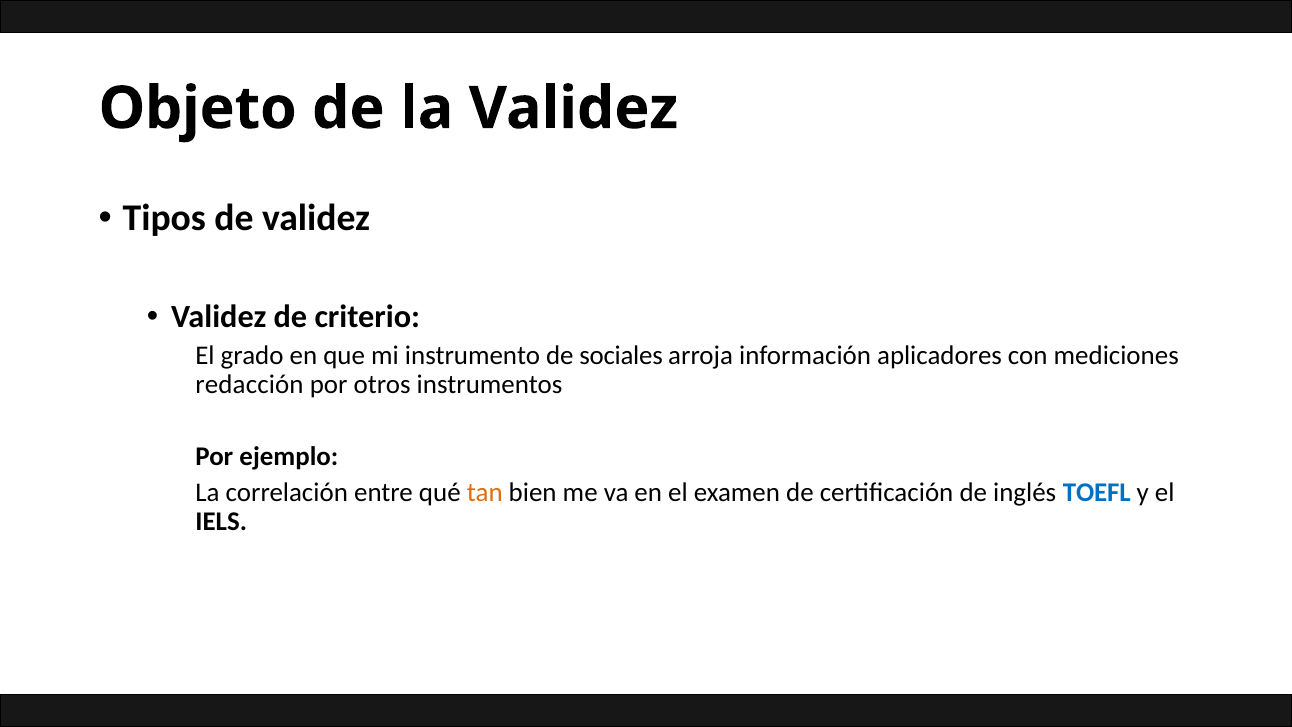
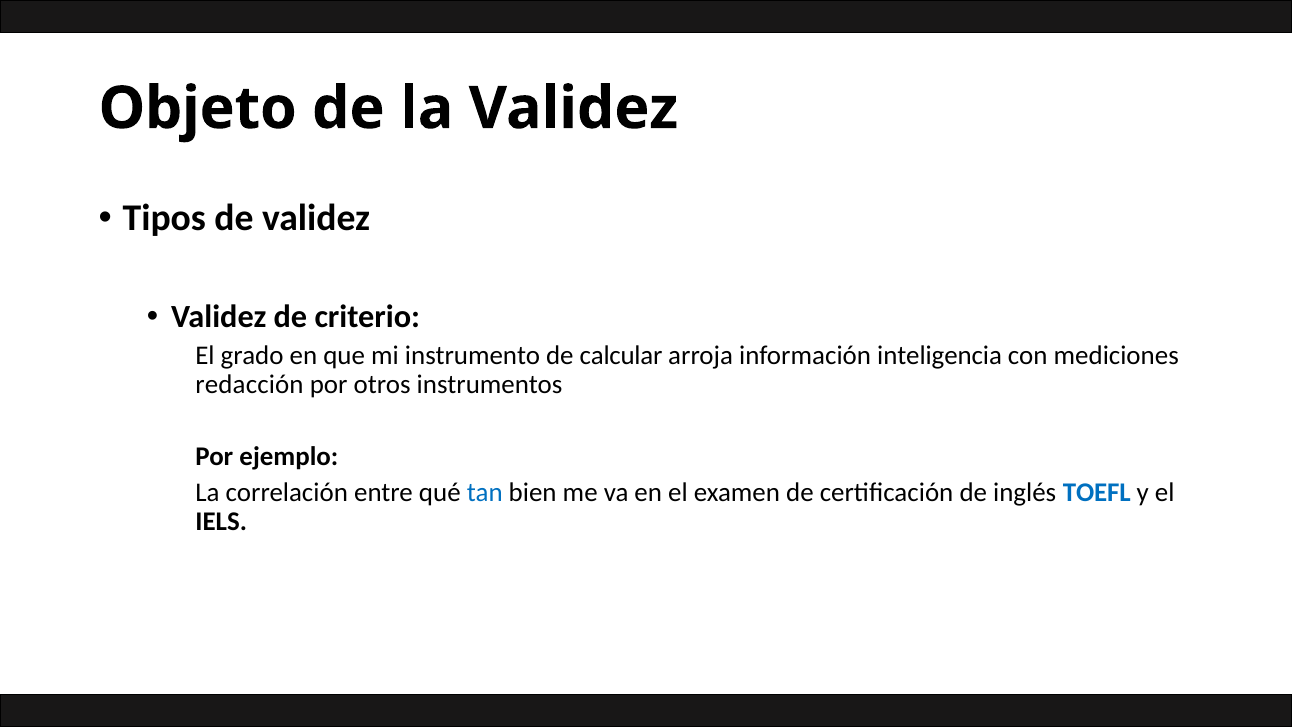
sociales: sociales -> calcular (621, 356)
aplicadores: aplicadores -> inteligencia (940, 356)
tan colour: orange -> blue (485, 492)
